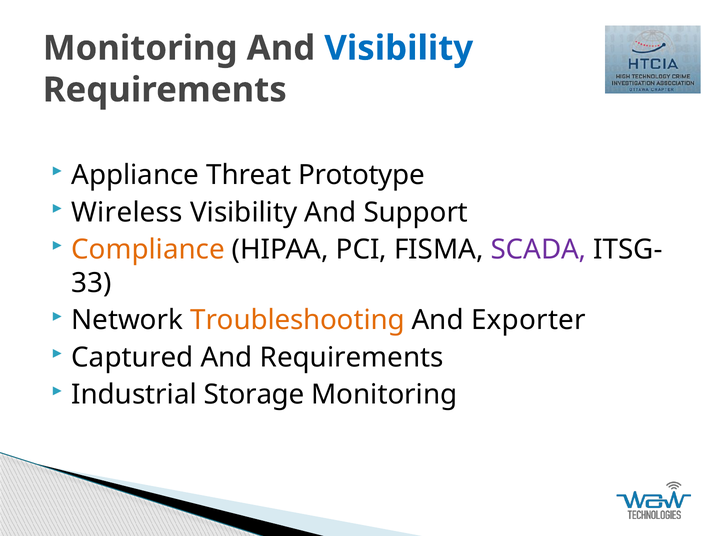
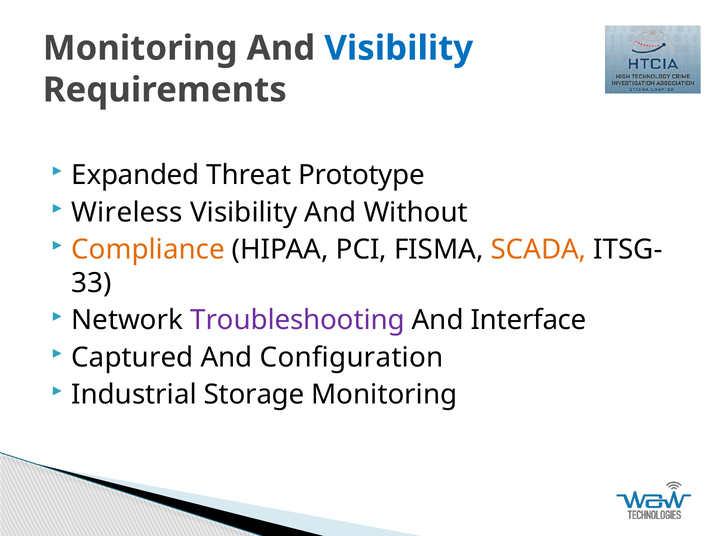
Appliance: Appliance -> Expanded (135, 175)
Support: Support -> Without (416, 212)
SCADA colour: purple -> orange (539, 250)
Troubleshooting colour: orange -> purple (297, 320)
Exporter: Exporter -> Interface (529, 320)
And Requirements: Requirements -> Configuration (352, 358)
